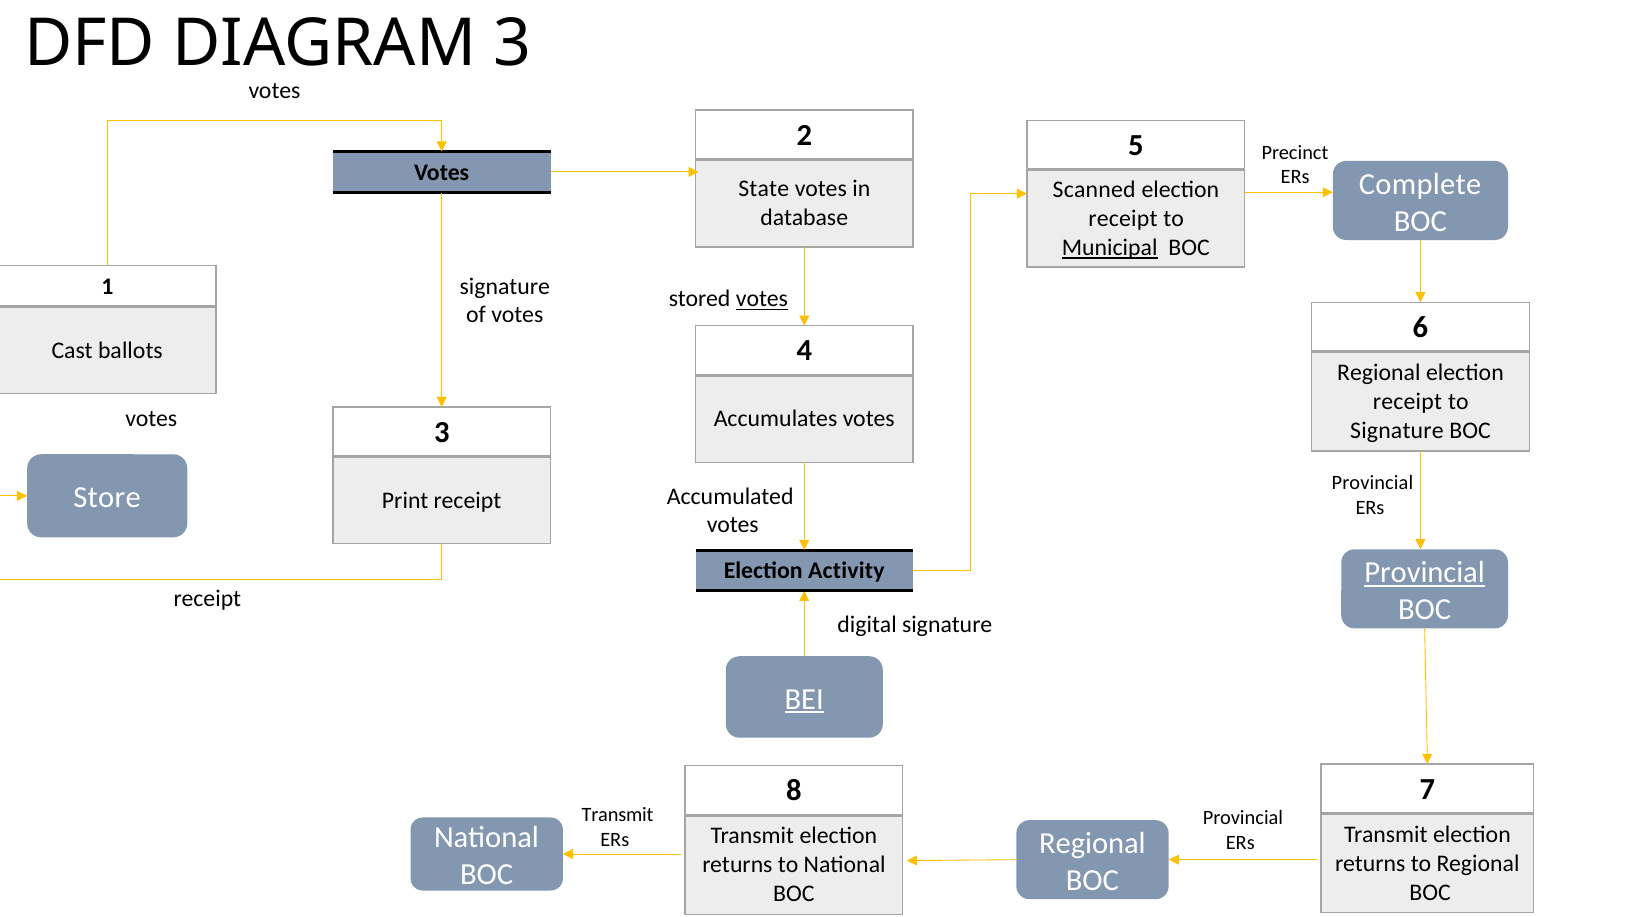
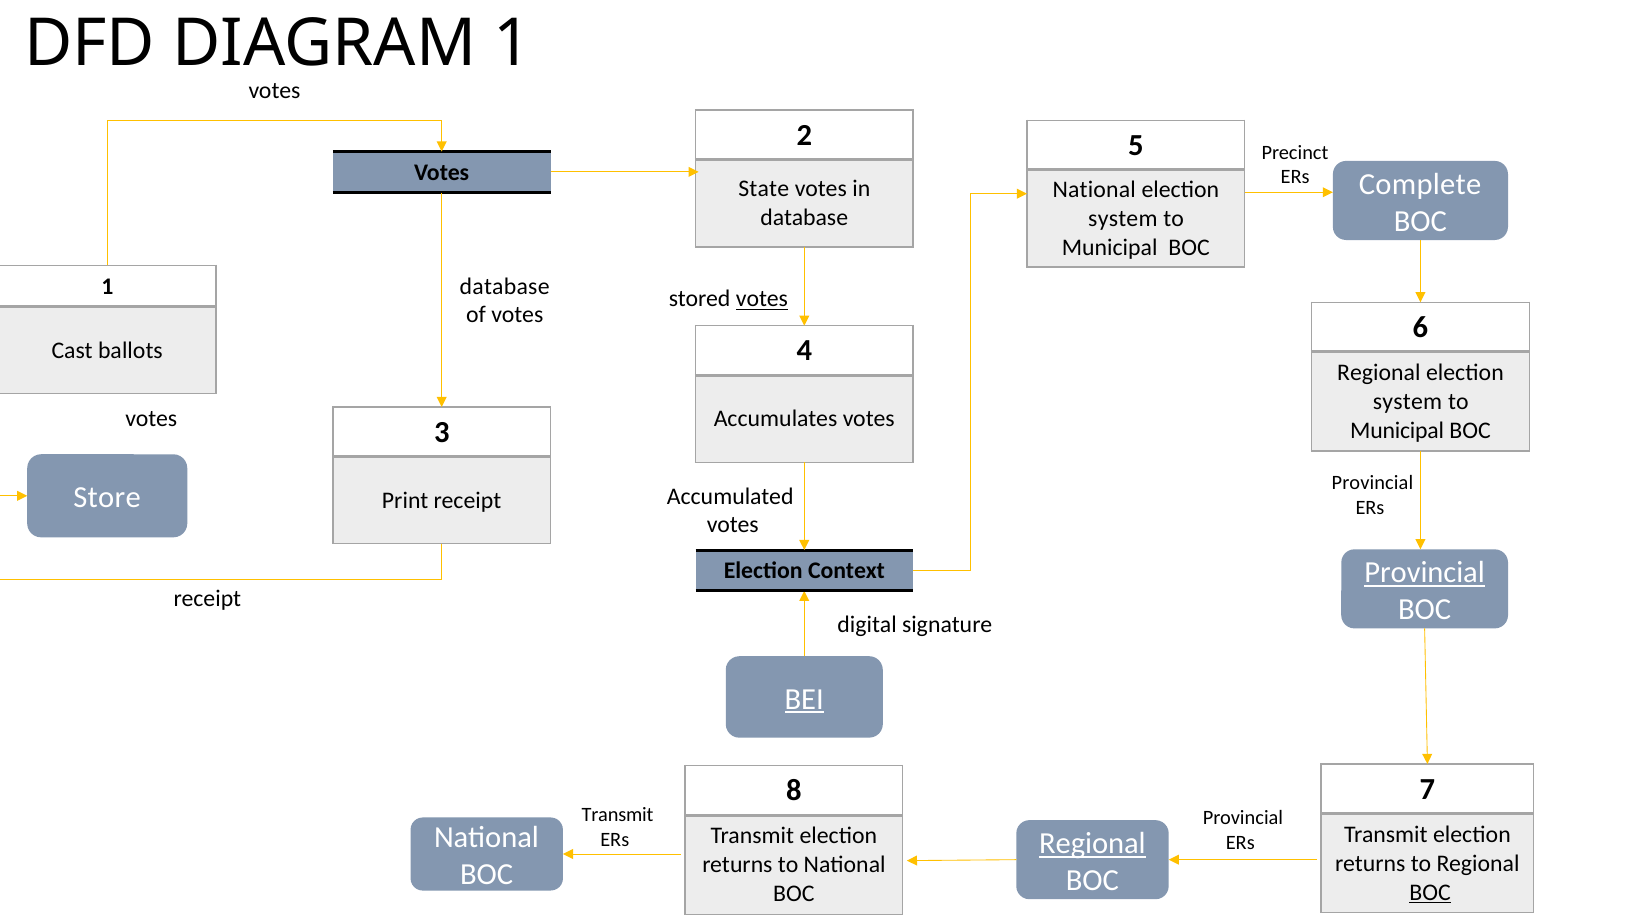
3: 3 -> 1 (512, 44)
Scanned: Scanned -> National (1094, 190)
receipt: receipt -> system (1123, 219)
Municipal underline: present -> none (1110, 248)
signature: signature -> database (505, 287)
receipt: receipt -> system (1407, 402)
Signature: Signature -> Municipal (1397, 431)
Activity: Activity -> Context (847, 571)
Regional underline: none -> present (1092, 844)
BOC underline: none -> present (1430, 893)
